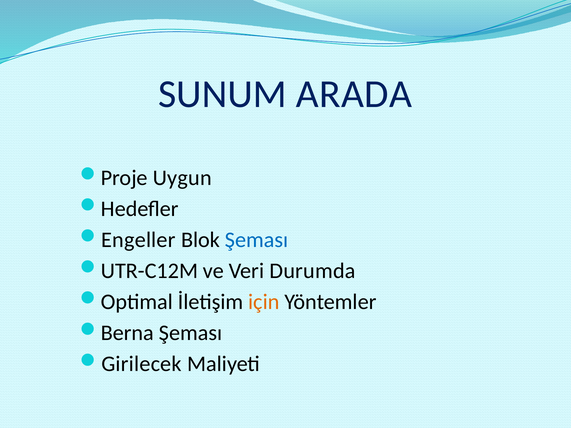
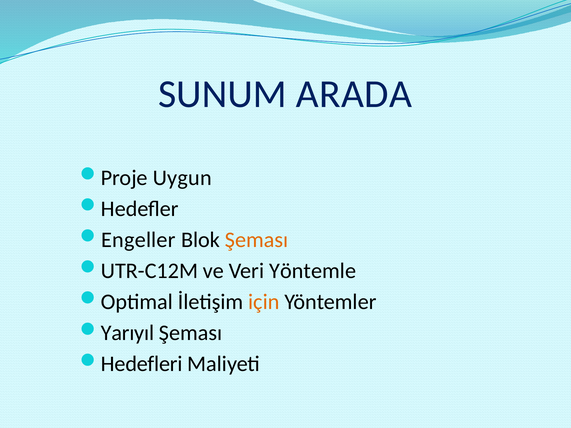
Şeması colour: blue -> orange (257, 240)
Durumda: Durumda -> Yöntemle (313, 271)
Berna: Berna -> Yarıyıl (128, 333)
Girilecek: Girilecek -> Hedefleri (142, 364)
